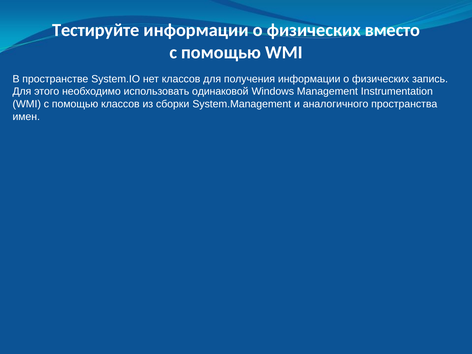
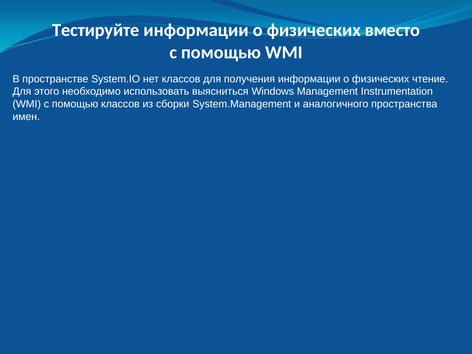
запись: запись -> чтение (430, 79)
одинаковой: одинаковой -> выясниться (220, 91)
